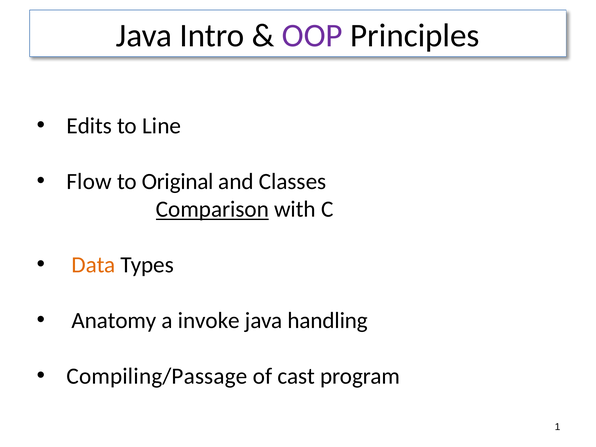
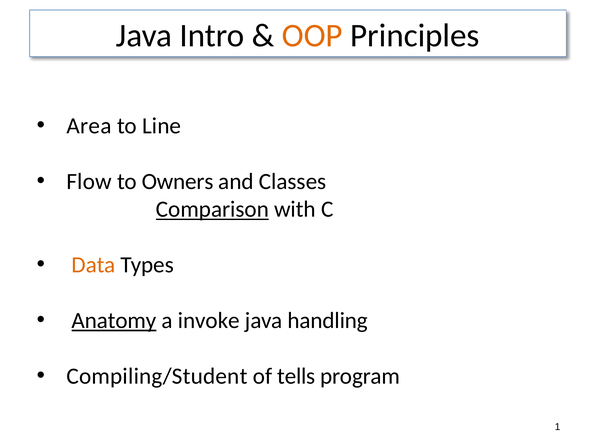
OOP colour: purple -> orange (312, 36)
Edits: Edits -> Area (89, 126)
Original: Original -> Owners (178, 181)
Anatomy underline: none -> present (114, 321)
Compiling/Passage: Compiling/Passage -> Compiling/Student (157, 376)
cast: cast -> tells (296, 376)
